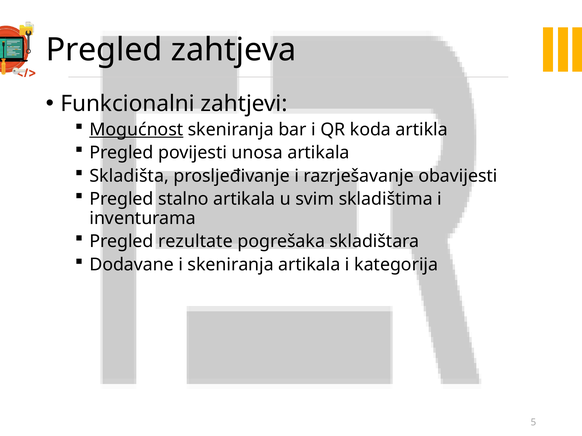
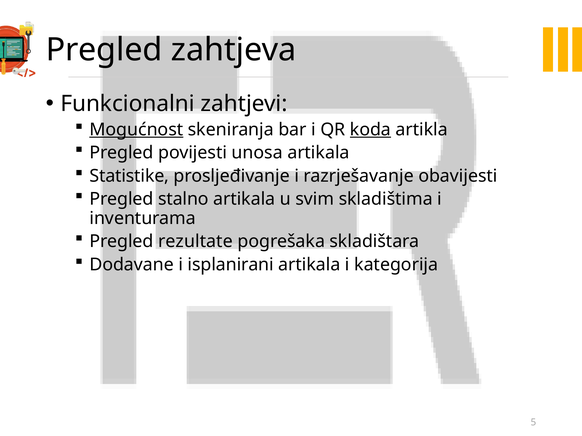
koda underline: none -> present (370, 130)
Skladišta: Skladišta -> Statistike (129, 176)
i skeniranja: skeniranja -> isplanirani (231, 265)
